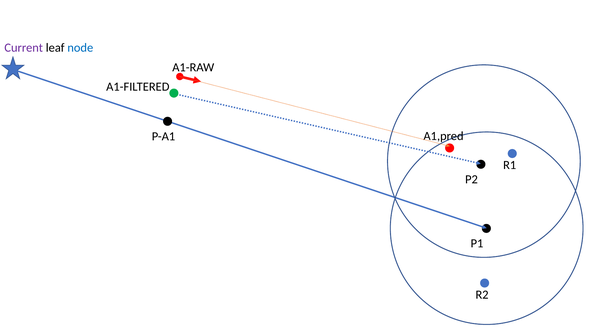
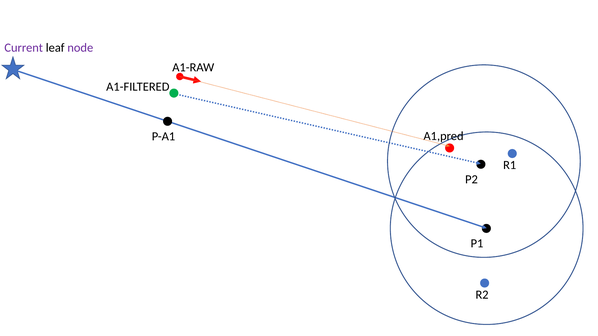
node colour: blue -> purple (80, 48)
